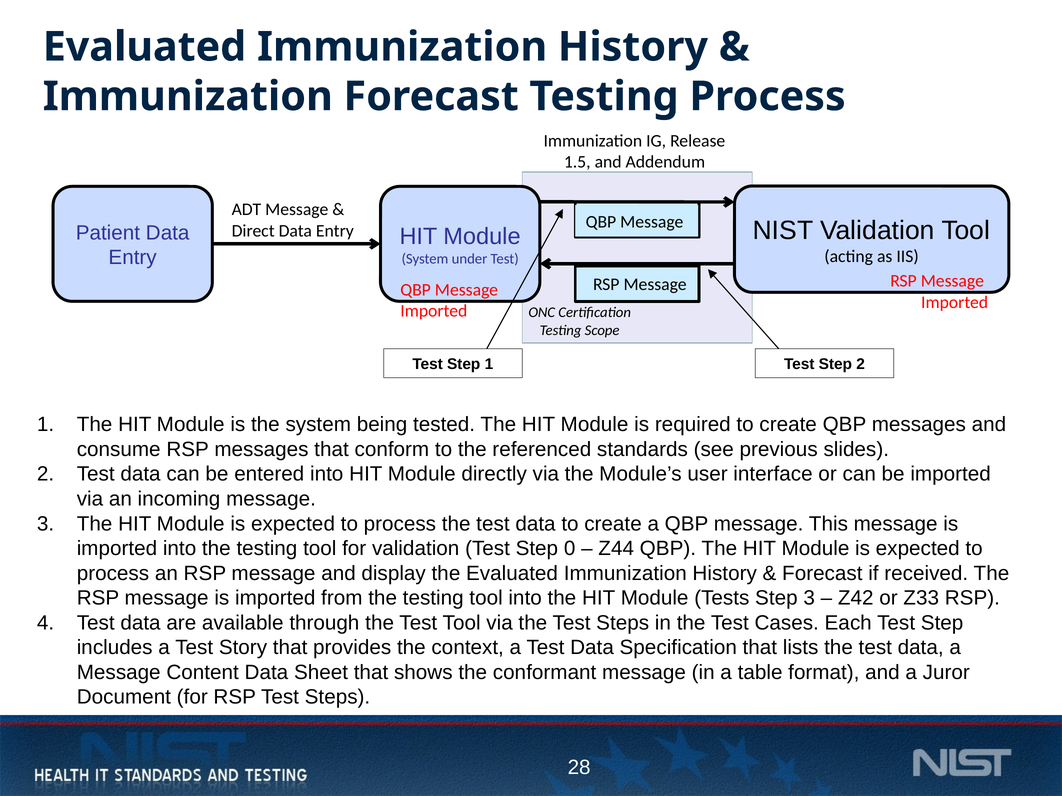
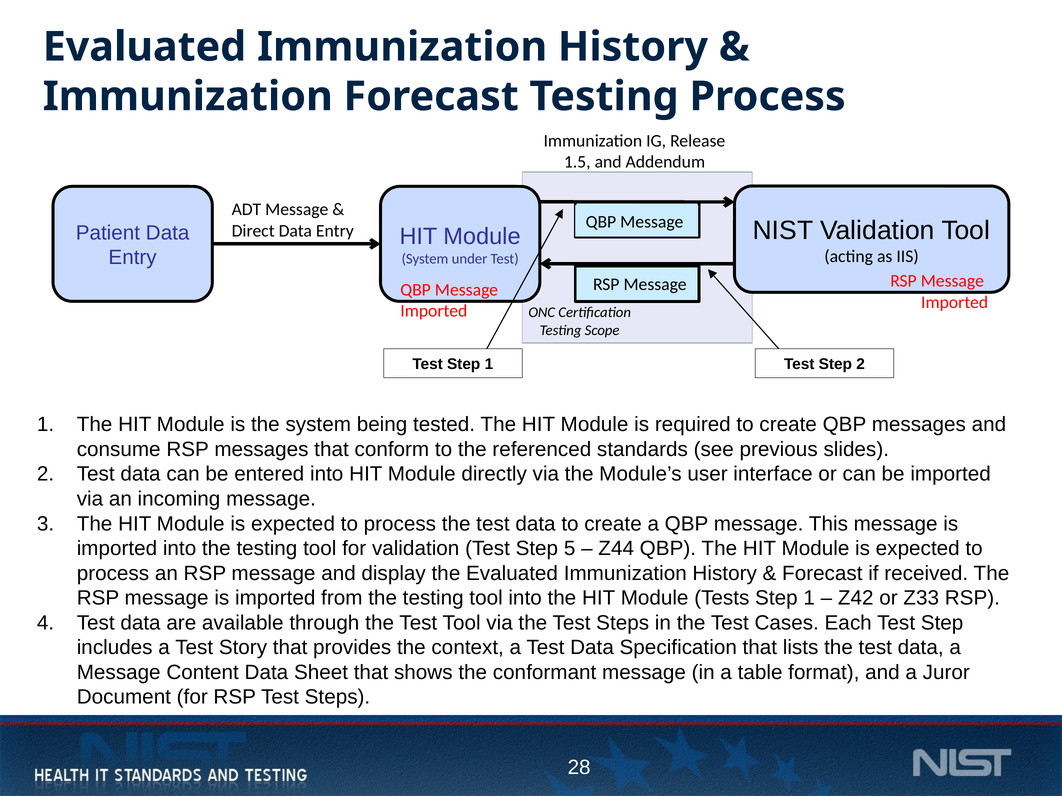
0: 0 -> 5 (570, 549)
Tests Step 3: 3 -> 1 (809, 598)
